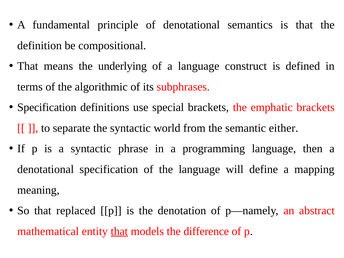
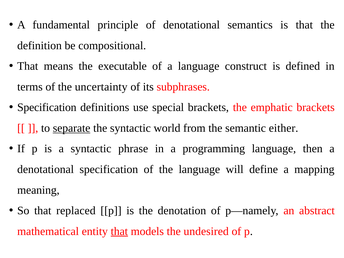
underlying: underlying -> executable (122, 66)
algorithmic: algorithmic -> uncertainty (101, 87)
separate underline: none -> present (72, 128)
difference: difference -> undesired (206, 231)
